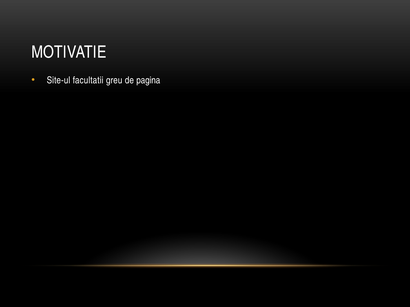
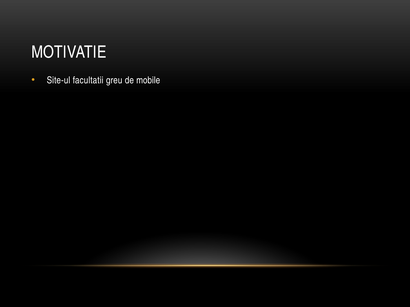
pagina: pagina -> mobile (148, 80)
